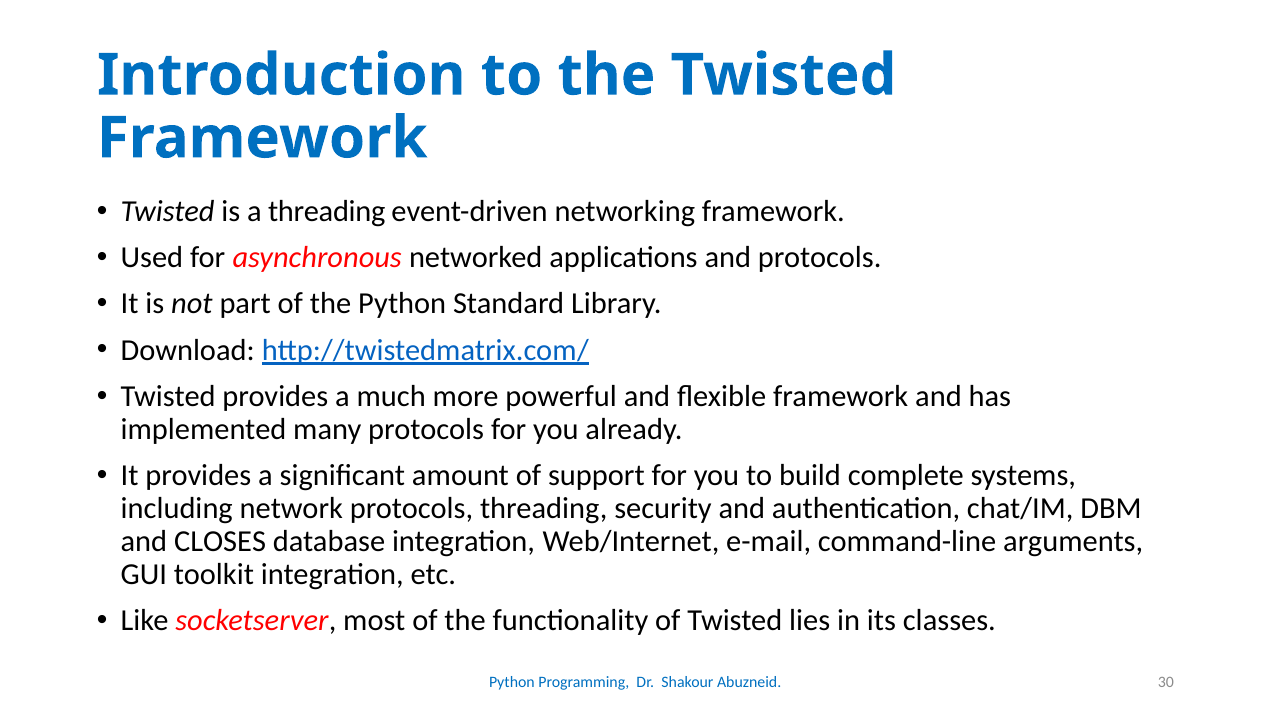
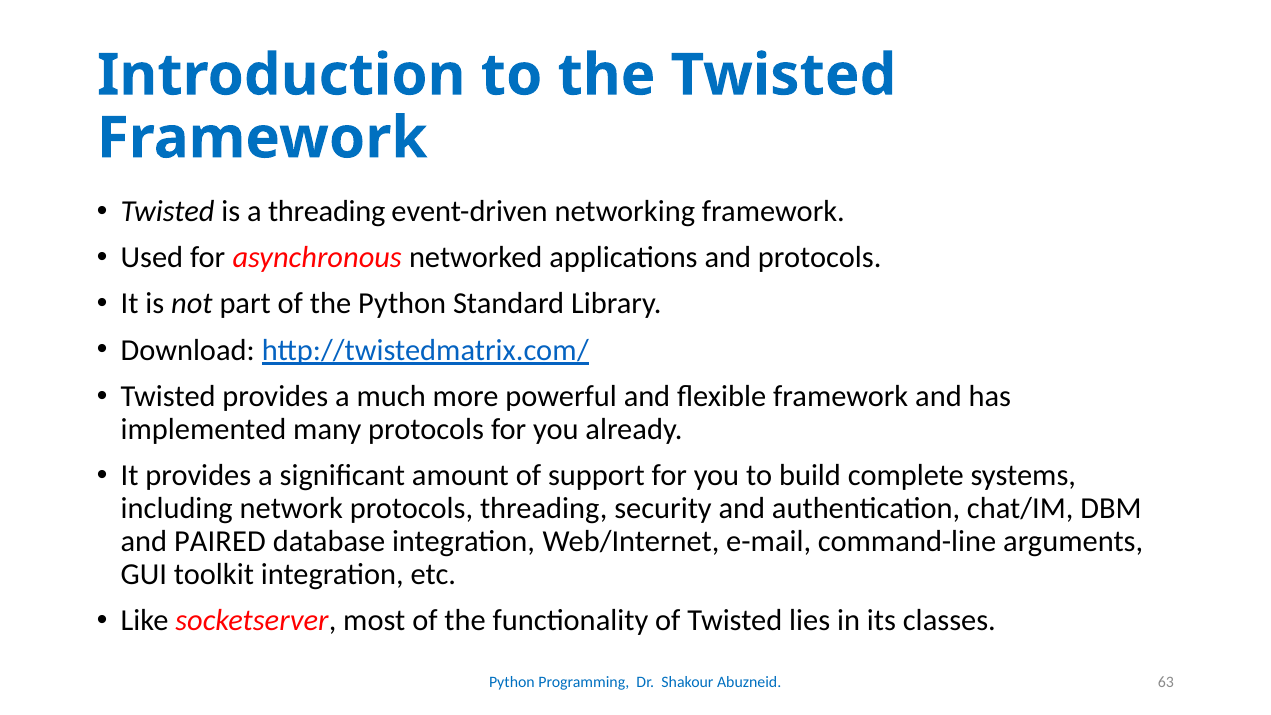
CLOSES: CLOSES -> PAIRED (220, 541)
30: 30 -> 63 (1166, 683)
